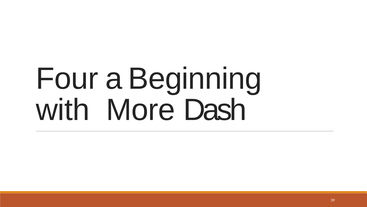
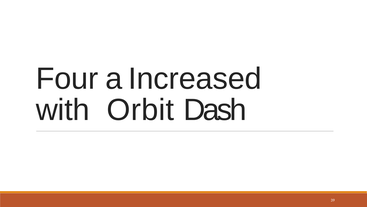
Beginning: Beginning -> Increased (195, 78)
More: More -> Orbit (140, 110)
